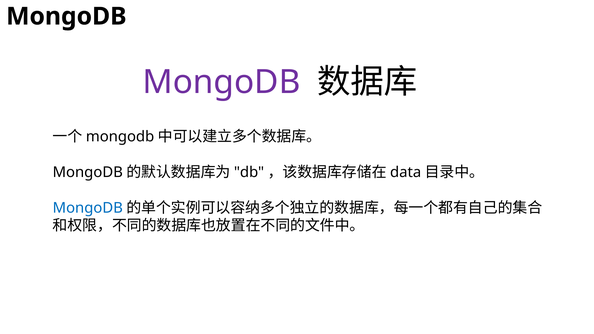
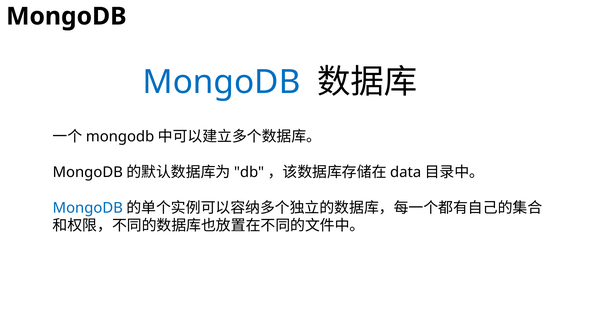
MongoDB colour: purple -> blue (221, 82)
